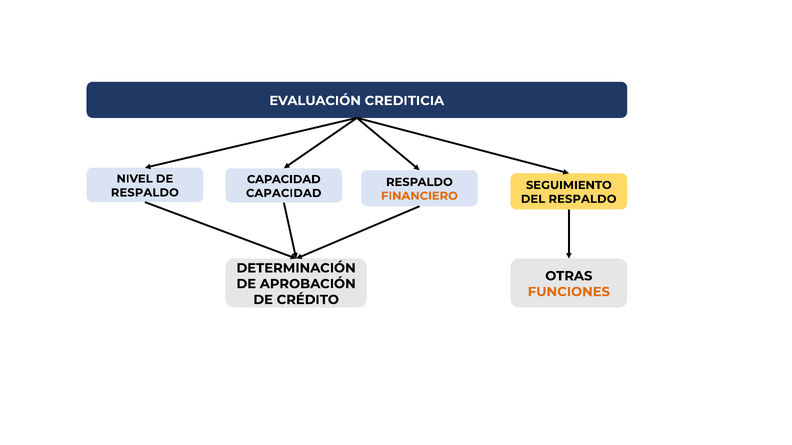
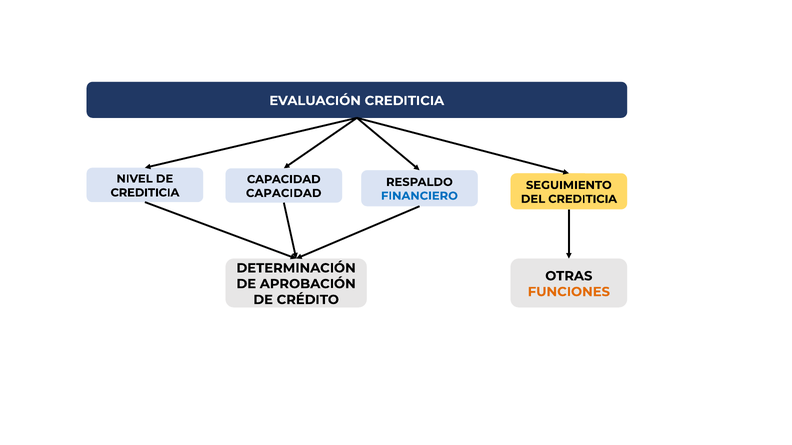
RESPALDO: RESPALDO -> CREDITICIA (145, 193)
FINANCIERO colour: orange -> blue (419, 196)
DEL RESPALDO: RESPALDO -> CREDITICIA (583, 199)
